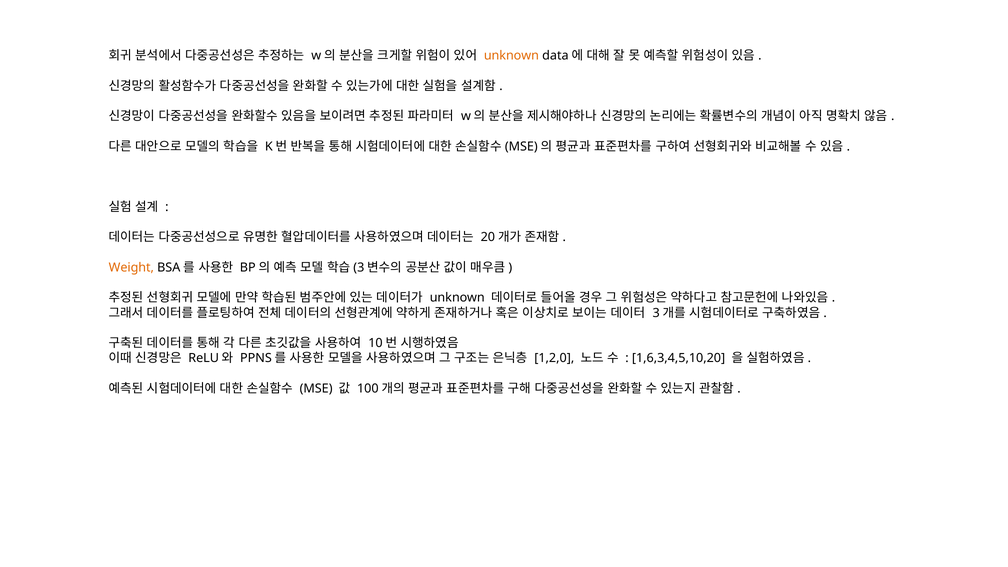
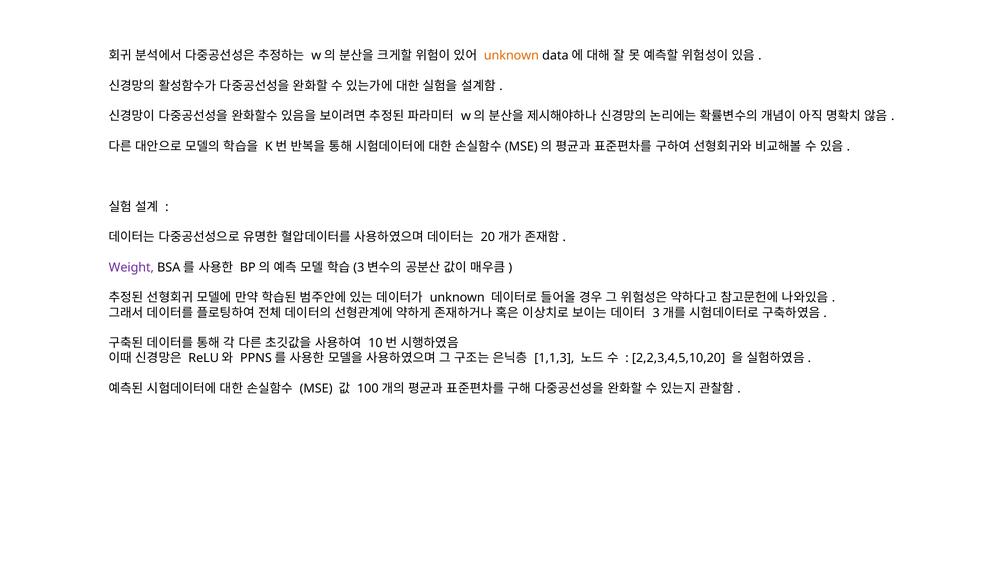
Weight colour: orange -> purple (131, 267)
1,2,0: 1,2,0 -> 1,1,3 (554, 358)
1,6,3,4,5,10,20: 1,6,3,4,5,10,20 -> 2,2,3,4,5,10,20 (679, 358)
